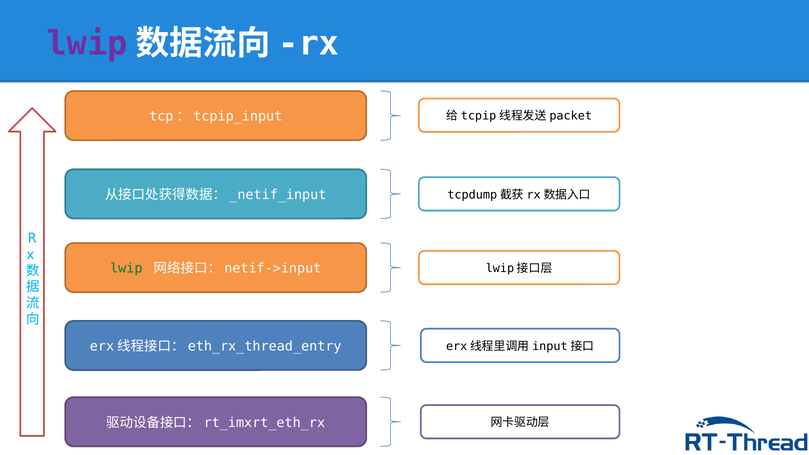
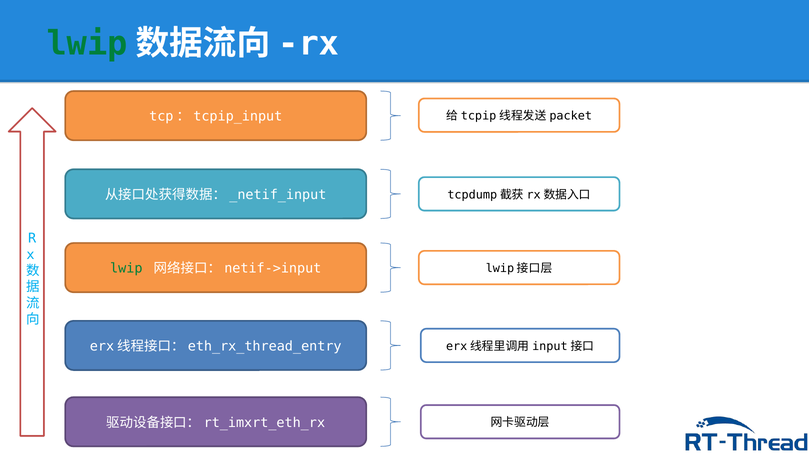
lwip colour: purple -> green (87, 44)
